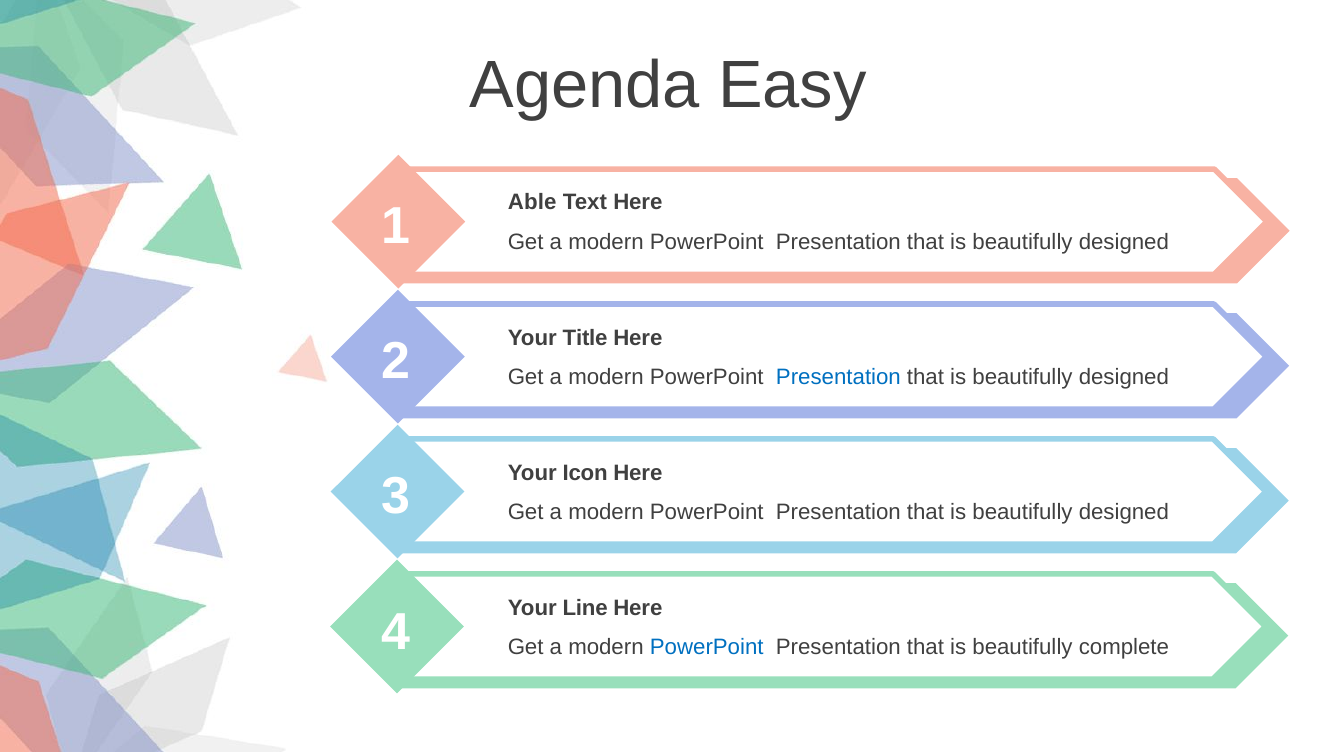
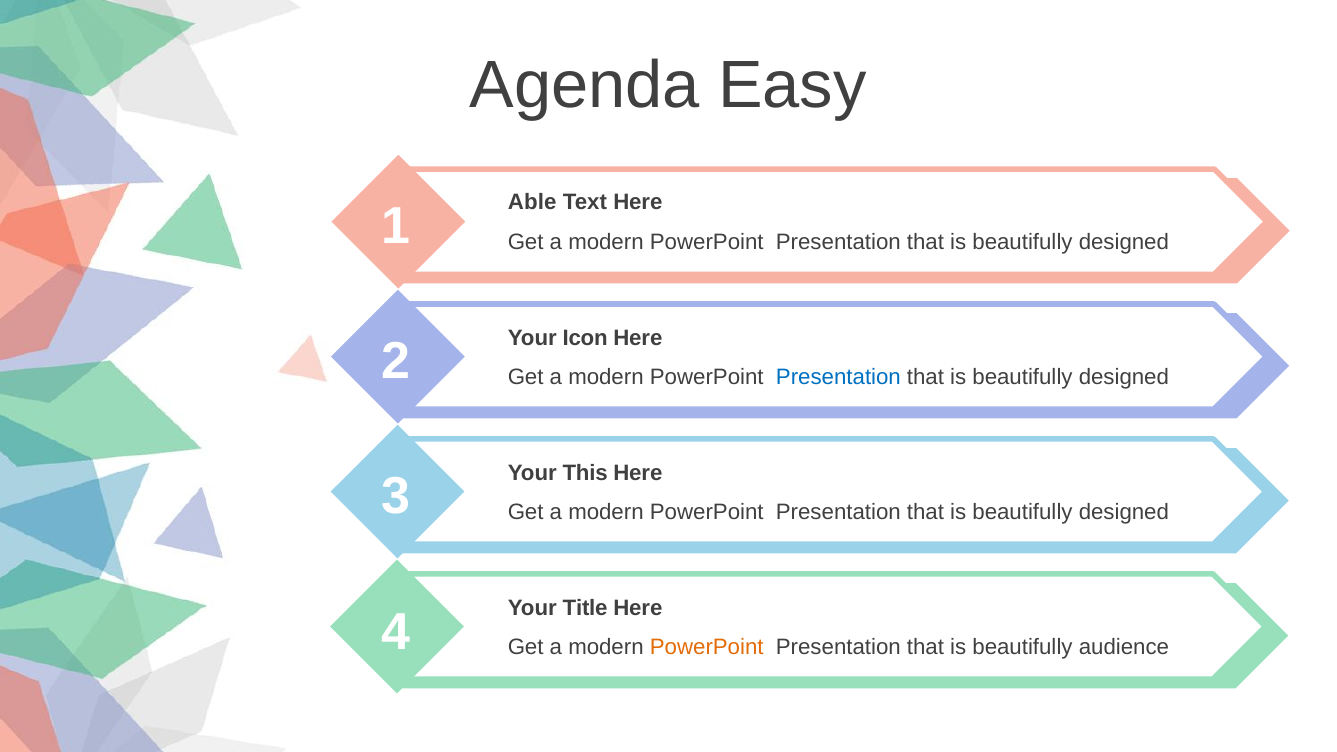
Title: Title -> Icon (585, 338)
Icon: Icon -> This (585, 473)
Line: Line -> Title (585, 608)
PowerPoint colour: blue -> orange (707, 648)
complete: complete -> audience (1124, 648)
